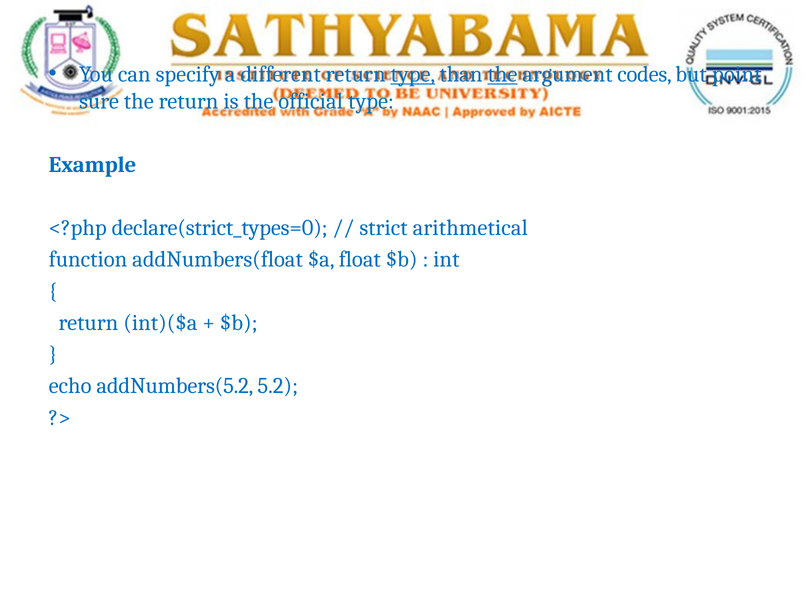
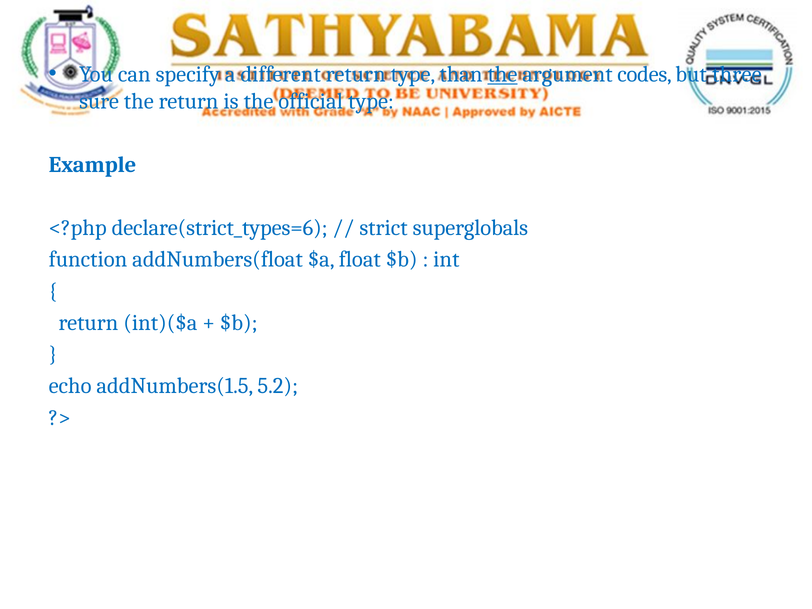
type underline: present -> none (413, 74)
point: point -> three (737, 74)
declare(strict_types=0: declare(strict_types=0 -> declare(strict_types=6 (220, 228)
arithmetical: arithmetical -> superglobals (470, 228)
addNumbers(5.2: addNumbers(5.2 -> addNumbers(1.5 (175, 386)
